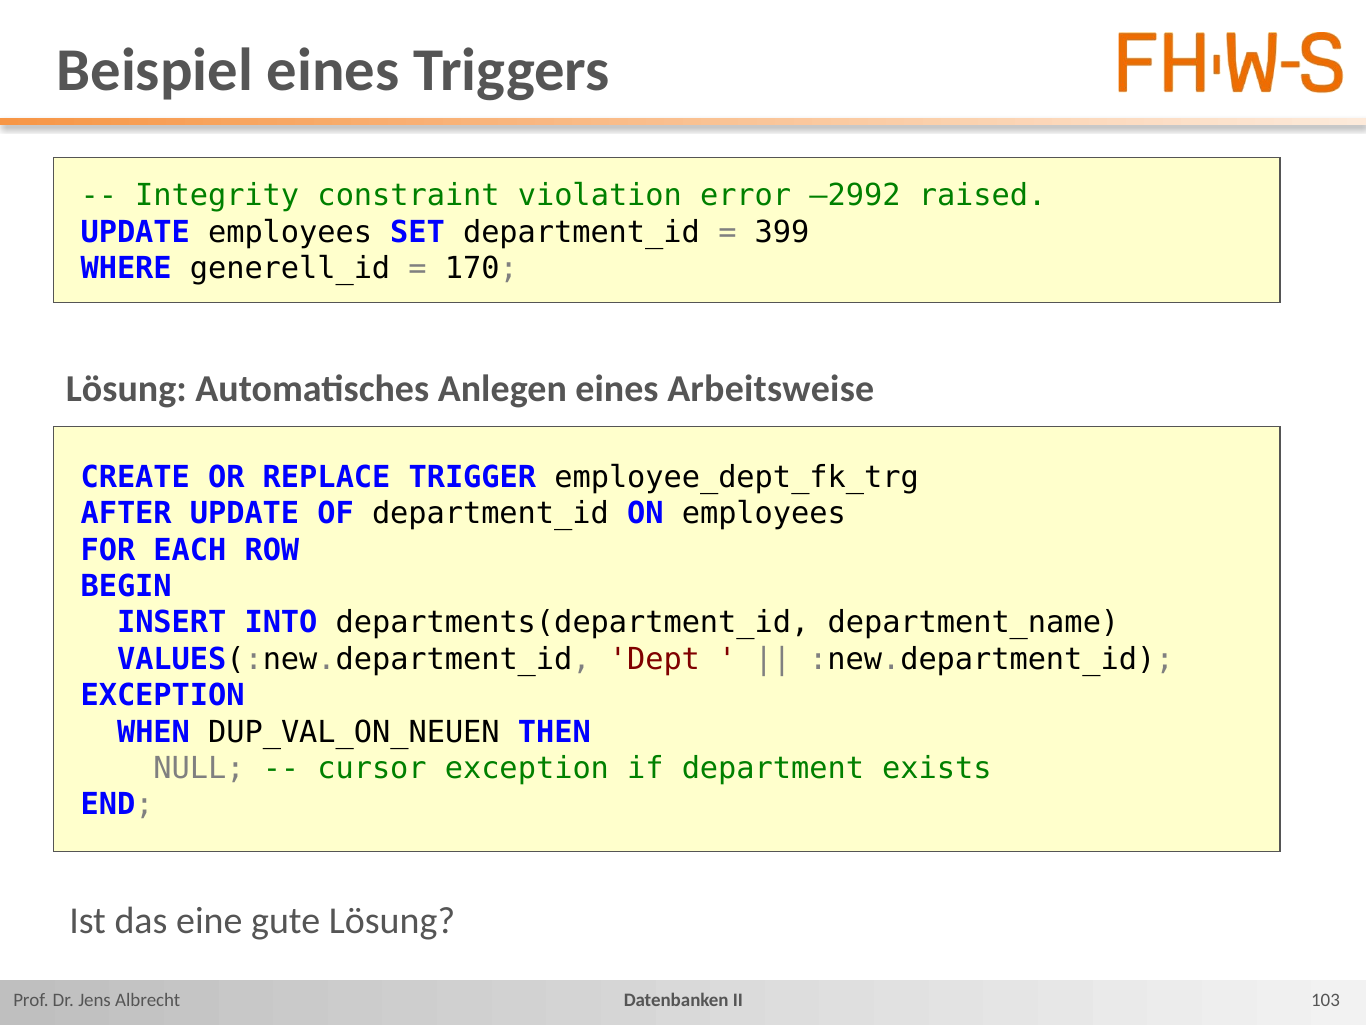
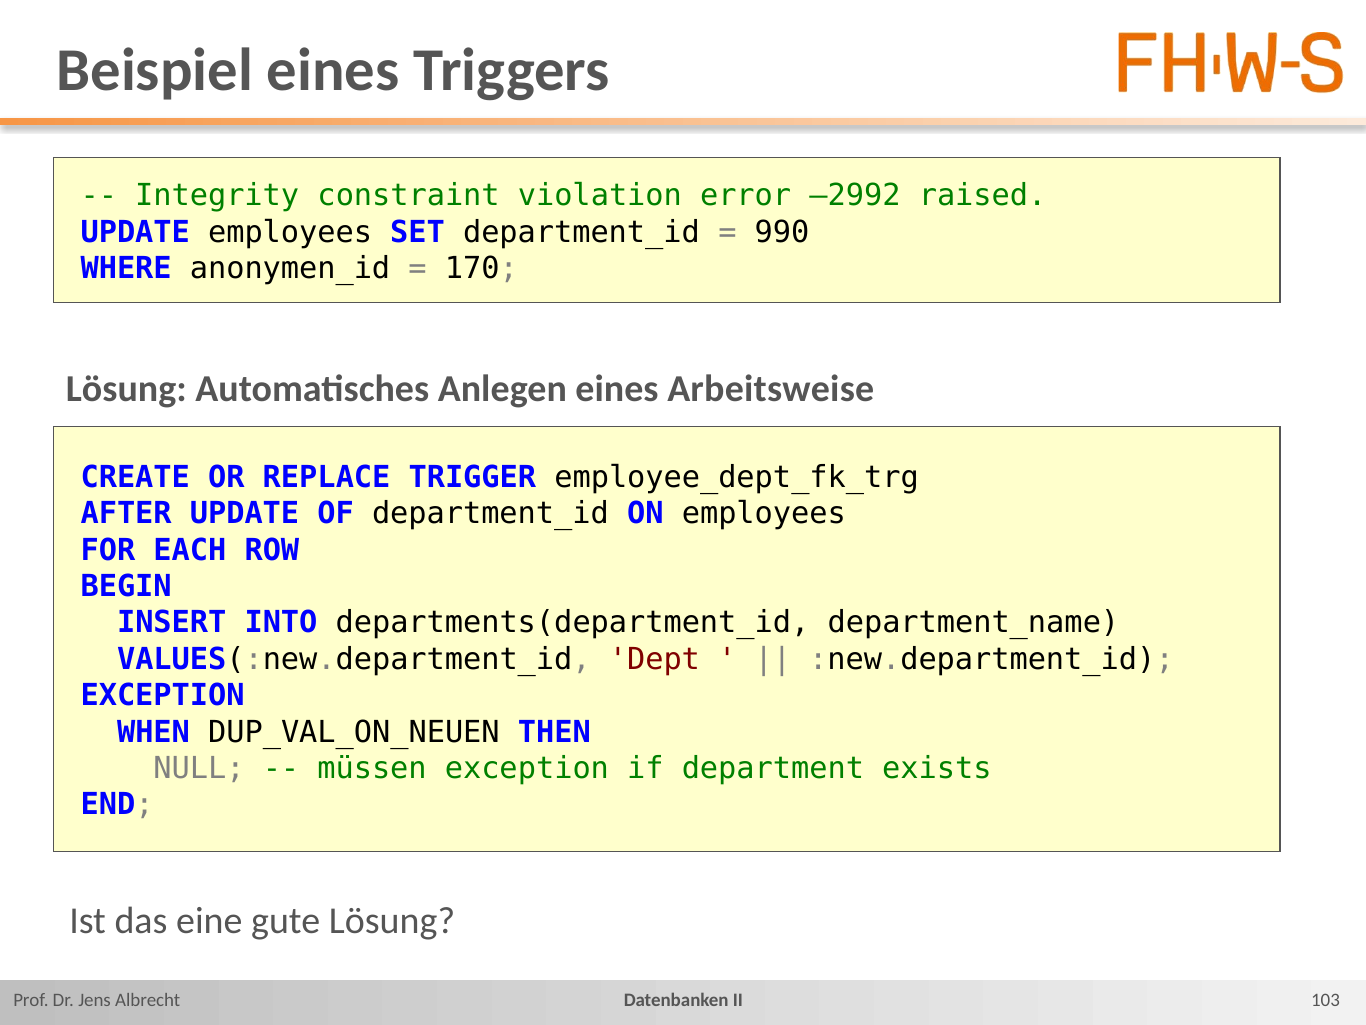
399: 399 -> 990 (782, 232)
generell_id: generell_id -> anonymen_id (290, 268)
cursor: cursor -> müssen (372, 768)
